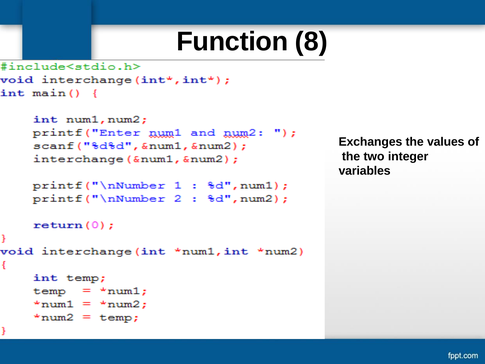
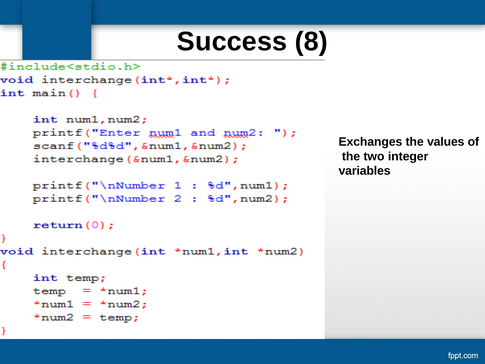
Function: Function -> Success (232, 42)
